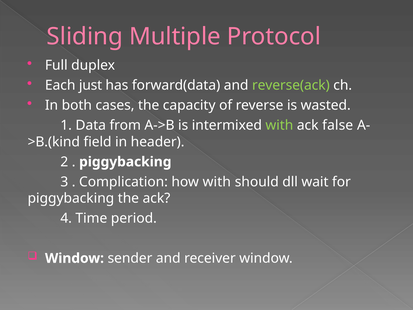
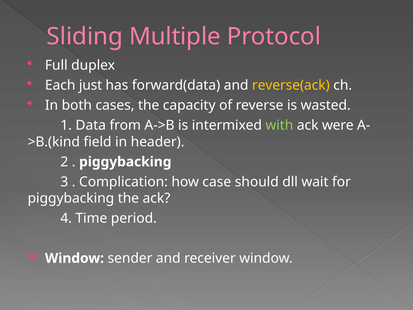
reverse(ack colour: light green -> yellow (291, 85)
false: false -> were (338, 125)
how with: with -> case (217, 182)
